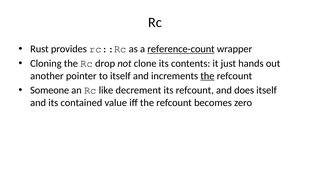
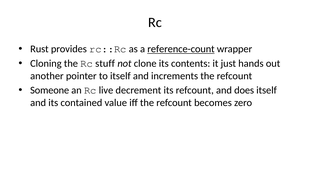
drop: drop -> stuff (105, 64)
the underline: present -> none (207, 76)
like: like -> live (106, 90)
